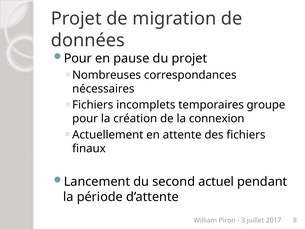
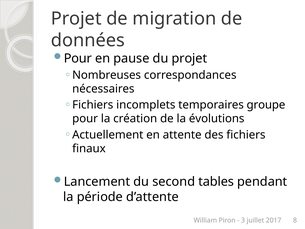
connexion: connexion -> évolutions (217, 119)
actuel: actuel -> tables (216, 182)
